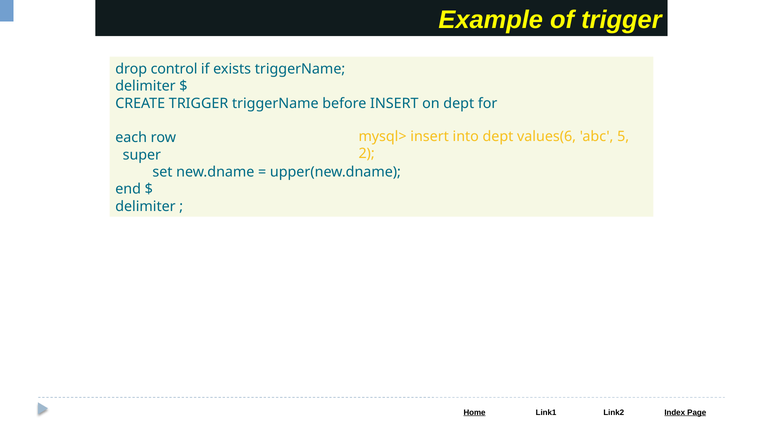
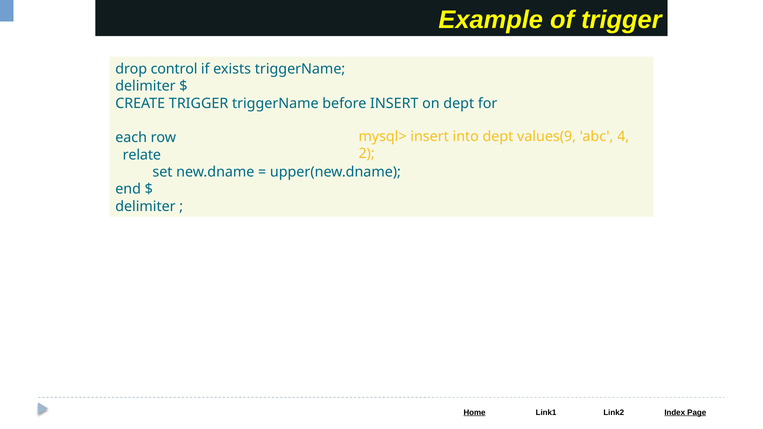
values(6: values(6 -> values(9 (547, 136)
5: 5 -> 4 (623, 136)
super: super -> relate (142, 155)
